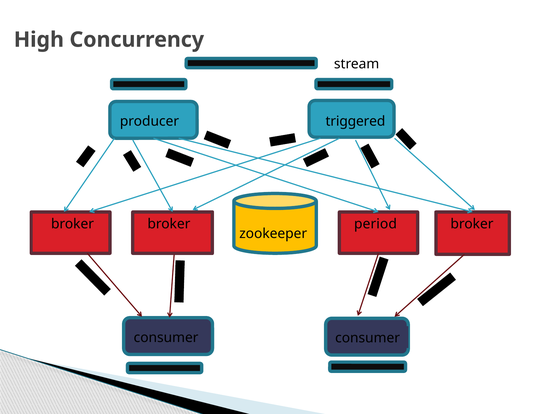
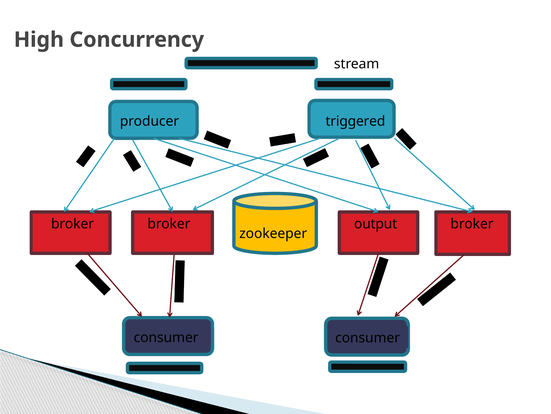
period: period -> output (376, 223)
